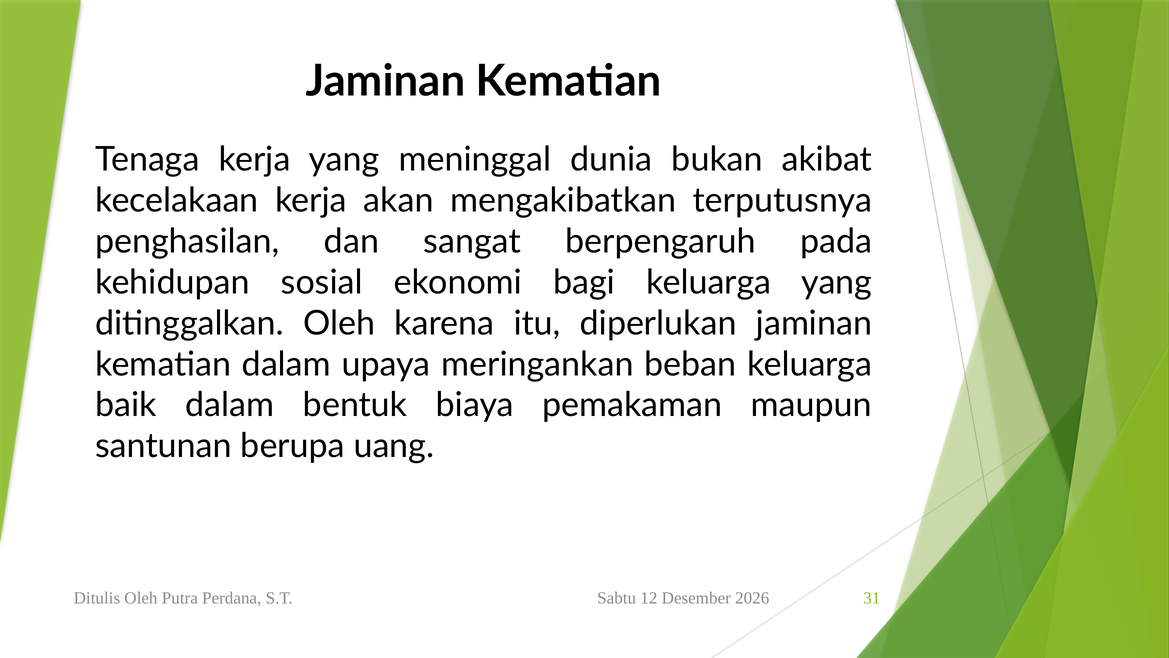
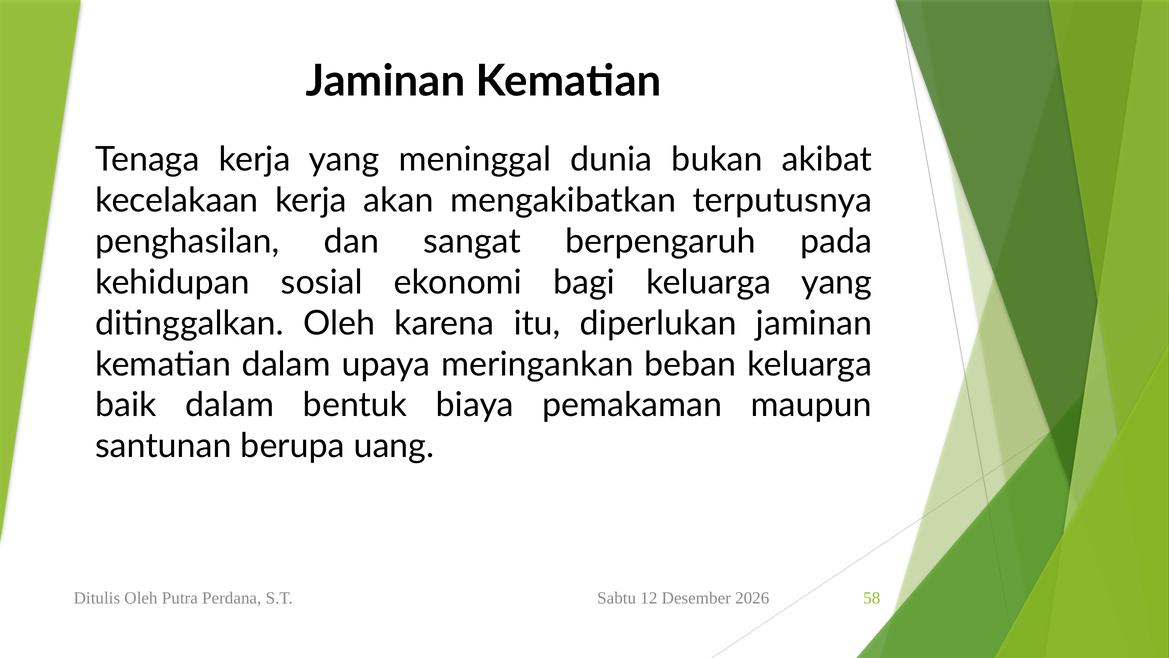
31: 31 -> 58 (872, 598)
